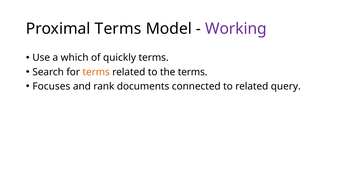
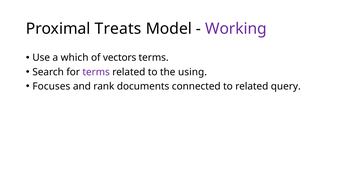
Proximal Terms: Terms -> Treats (118, 29)
quickly: quickly -> vectors (120, 58)
terms colour: orange -> purple (96, 72)
the terms: terms -> using (193, 72)
